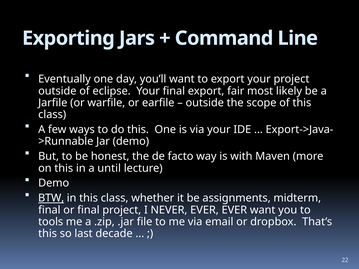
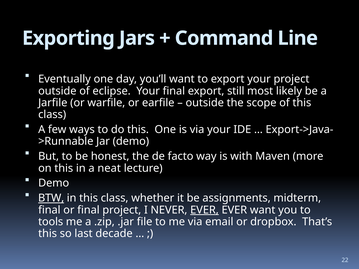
fair: fair -> still (236, 91)
until: until -> neat (109, 168)
EVER underline: none -> present (204, 210)
